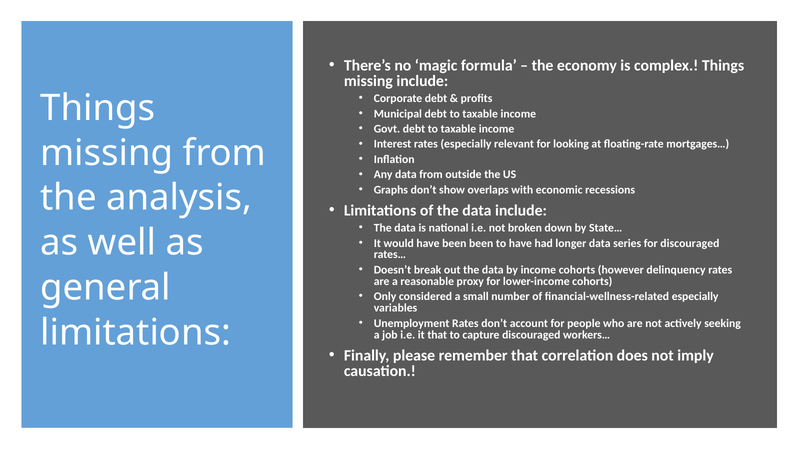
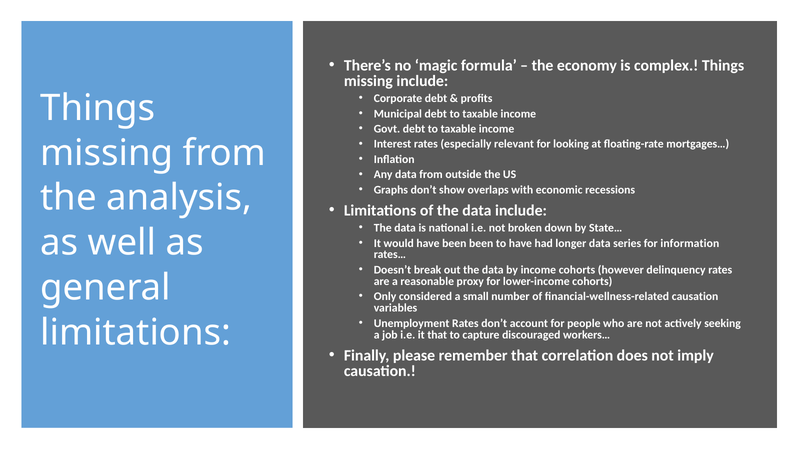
for discouraged: discouraged -> information (690, 243)
financial-wellness-related especially: especially -> causation (695, 296)
